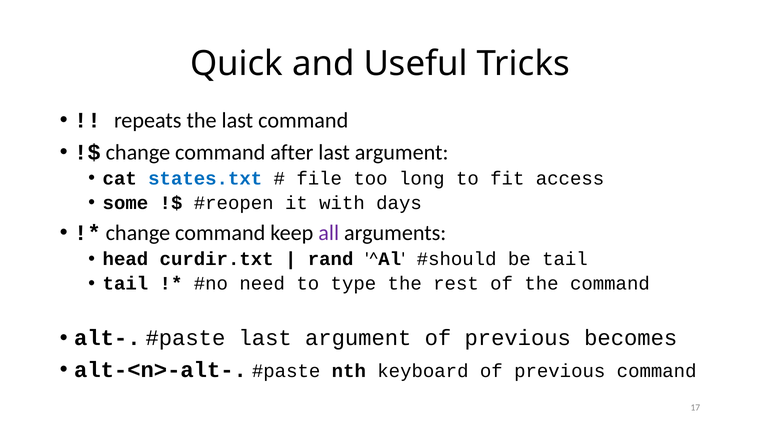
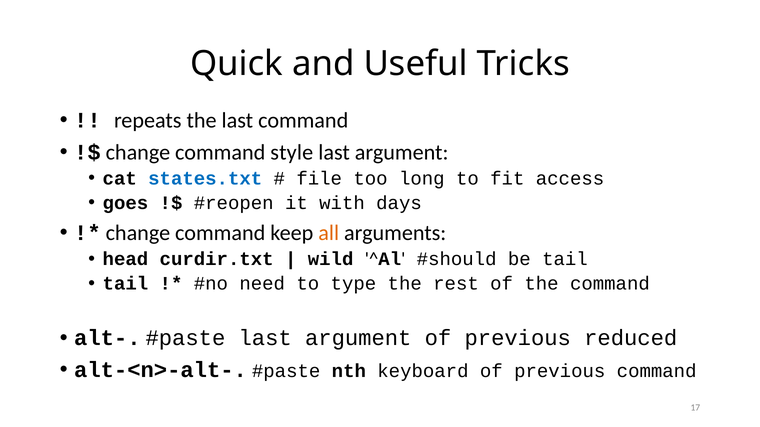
after: after -> style (292, 152)
some: some -> goes (125, 203)
all colour: purple -> orange (329, 233)
rand: rand -> wild (331, 259)
becomes: becomes -> reduced (631, 339)
